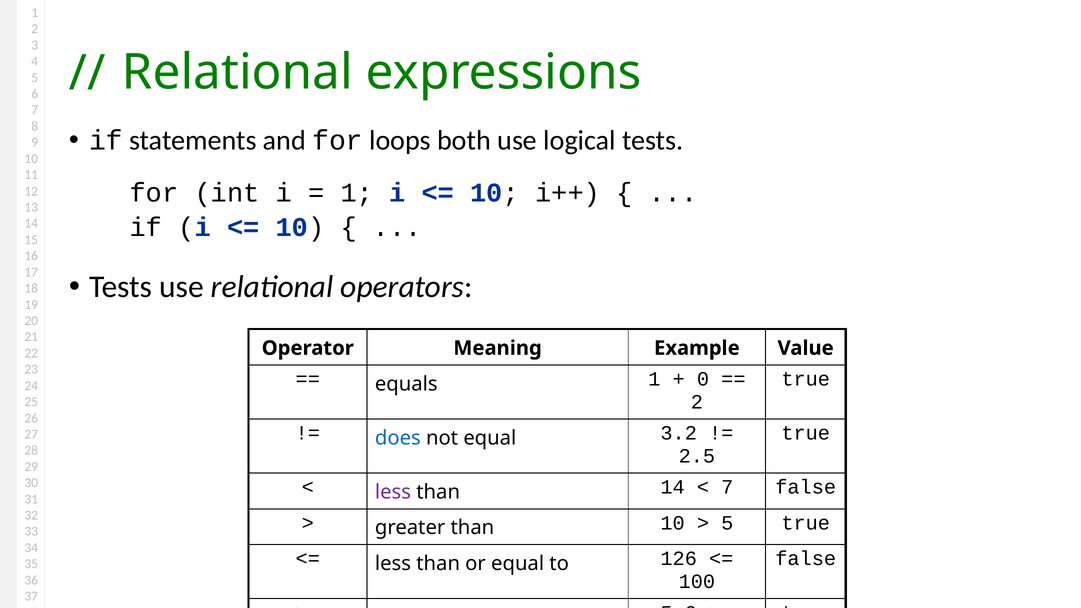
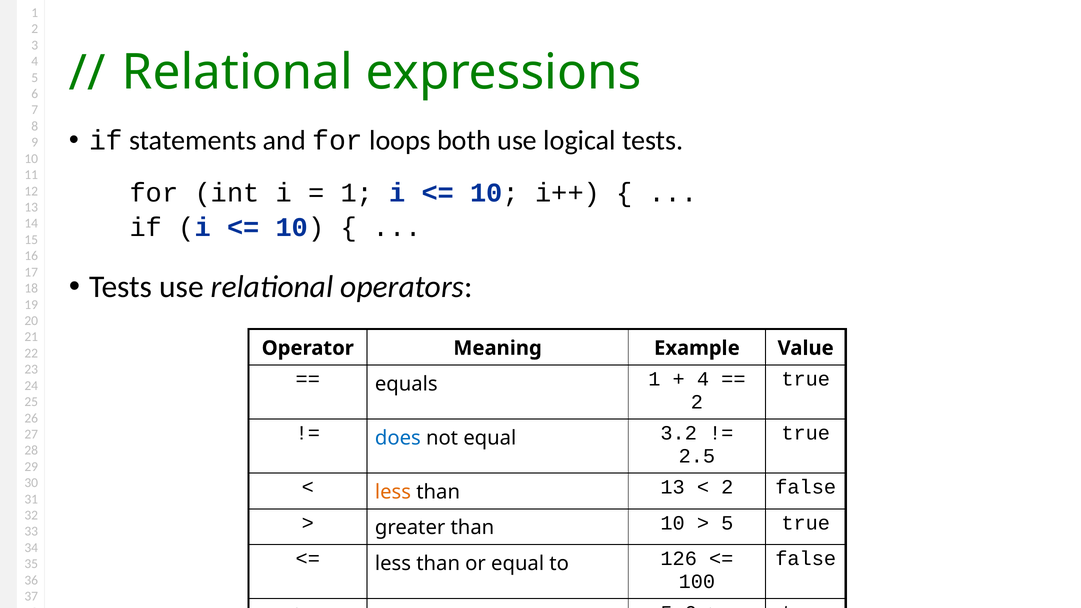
0: 0 -> 4 (703, 379)
less colour: purple -> orange (393, 492)
than 14: 14 -> 13 (673, 487)
7: 7 -> 2 (727, 487)
